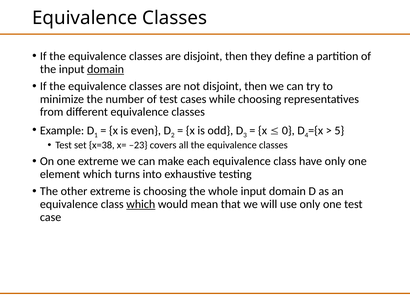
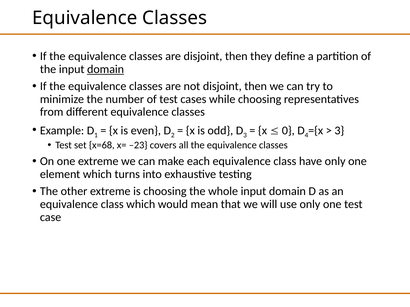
5: 5 -> 3 (339, 131)
x=38: x=38 -> x=68 (102, 145)
which underline: present -> none (141, 205)
